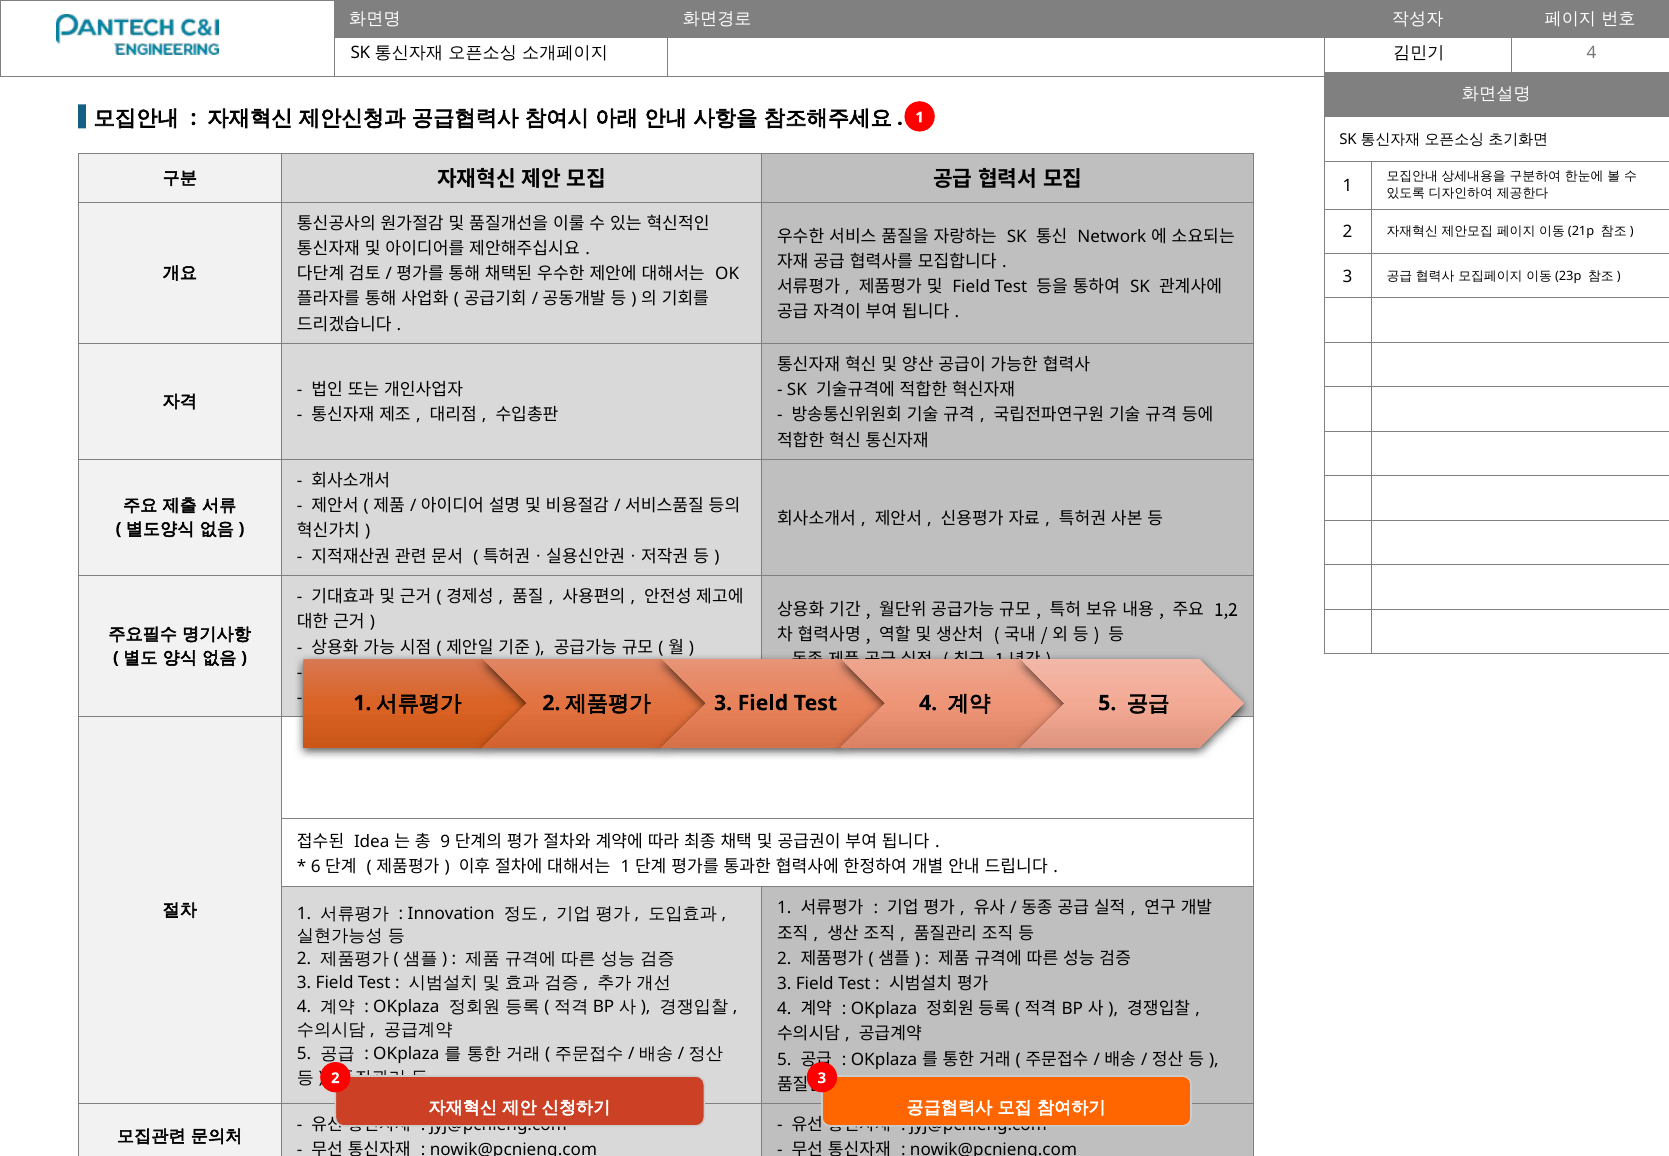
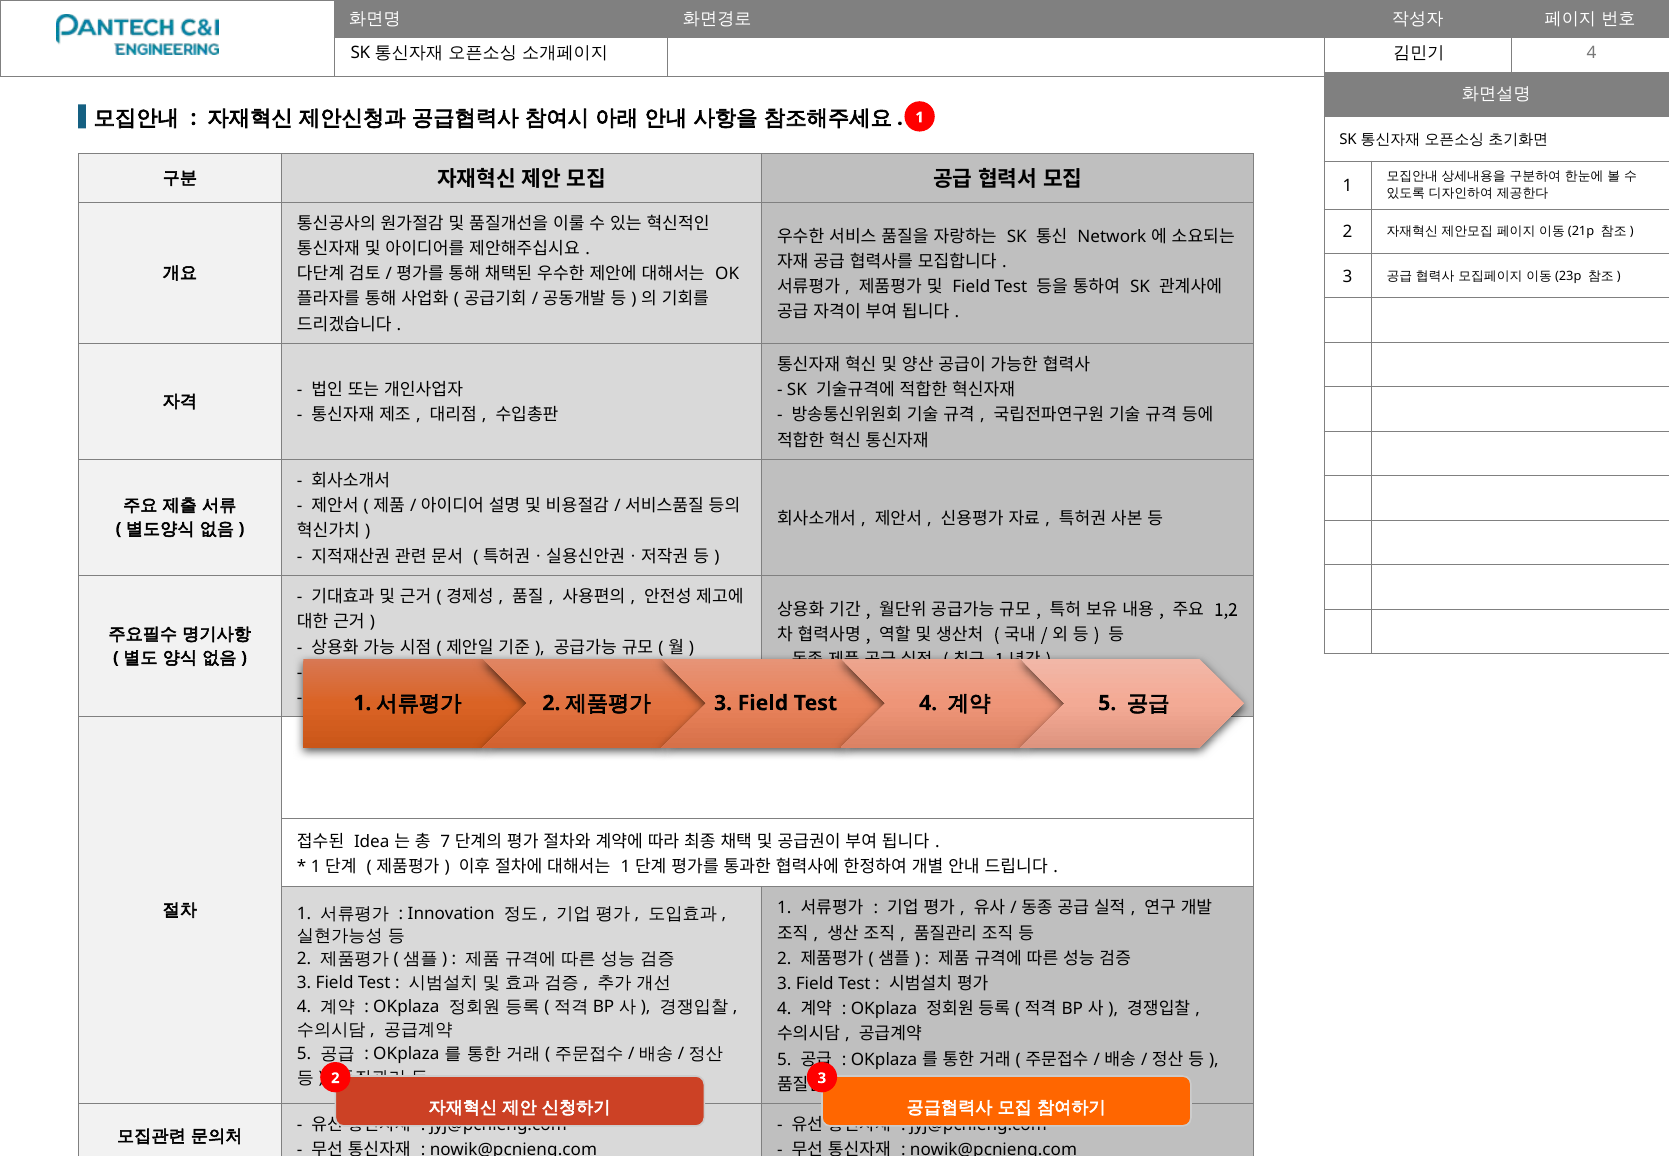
9: 9 -> 7 (445, 841)
6: 6 -> 1 (316, 866)
